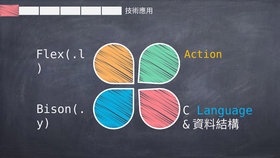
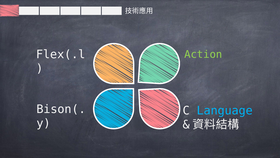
Action colour: yellow -> light green (203, 54)
